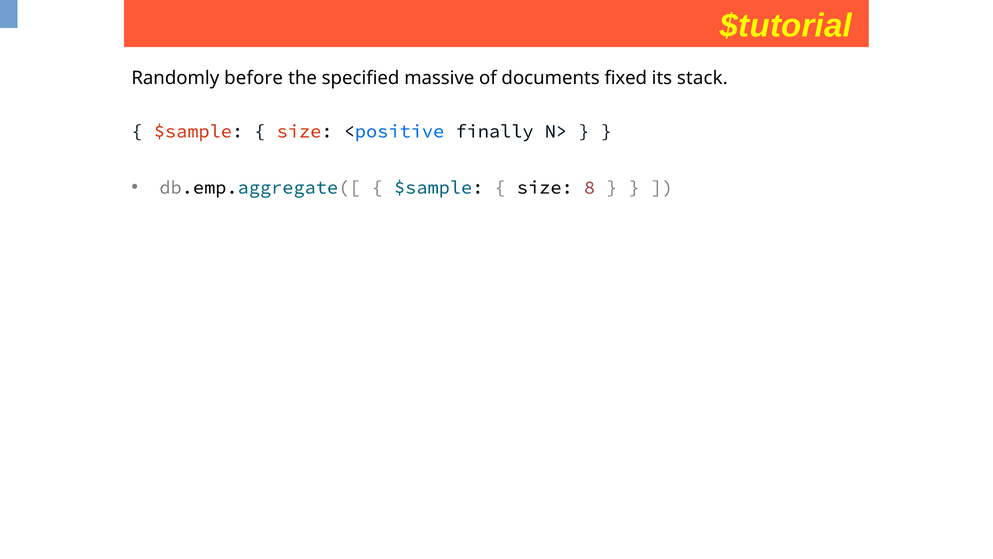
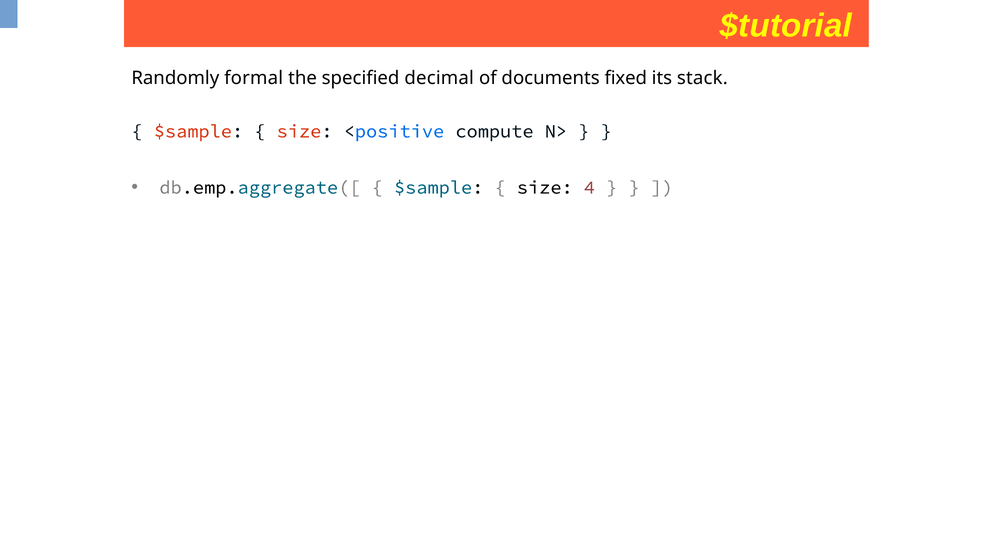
before: before -> formal (254, 78)
massive: massive -> decimal (439, 78)
finally: finally -> compute (495, 131)
8: 8 -> 4 (589, 187)
